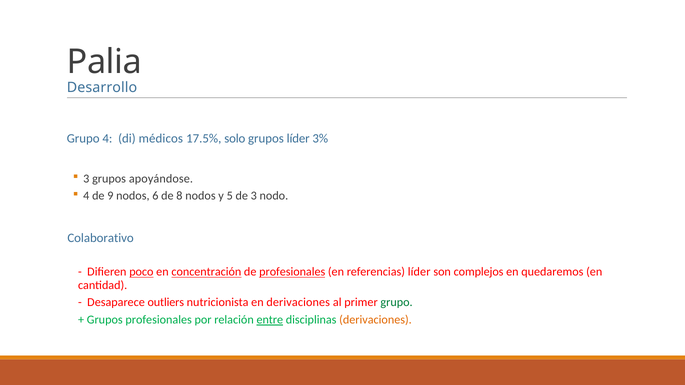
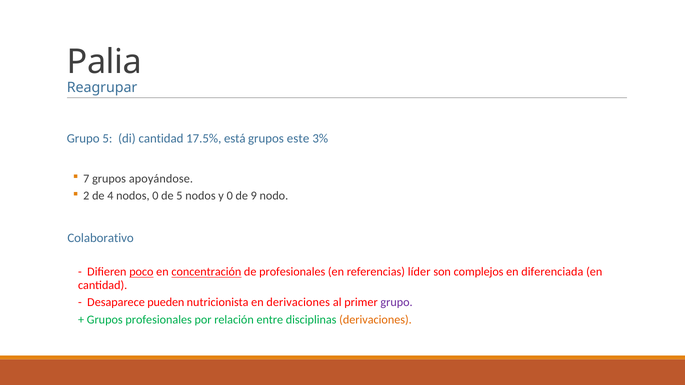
Desarrollo: Desarrollo -> Reagrupar (102, 87)
Grupo 4: 4 -> 5 (107, 139)
di médicos: médicos -> cantidad (161, 139)
solo: solo -> está (235, 139)
grupos líder: líder -> este (298, 139)
3: 3 -> 7 (86, 179)
4: 4 -> 2 (86, 196)
9: 9 -> 4 (110, 196)
nodos 6: 6 -> 0 (155, 196)
de 8: 8 -> 5 (179, 196)
y 5: 5 -> 0 (230, 196)
de 3: 3 -> 9 (254, 196)
profesionales underline: present -> none (292, 272)
quedaremos: quedaremos -> diferenciada (552, 272)
outliers: outliers -> pueden (166, 303)
grupo colour: green -> purple (397, 303)
entre underline: present -> none (270, 320)
